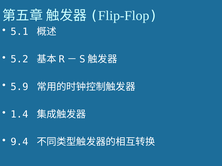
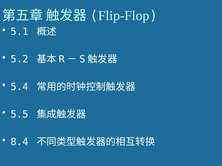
5.9: 5.9 -> 5.4 (19, 87)
1.4: 1.4 -> 5.5 (19, 115)
9.4: 9.4 -> 8.4 (19, 142)
